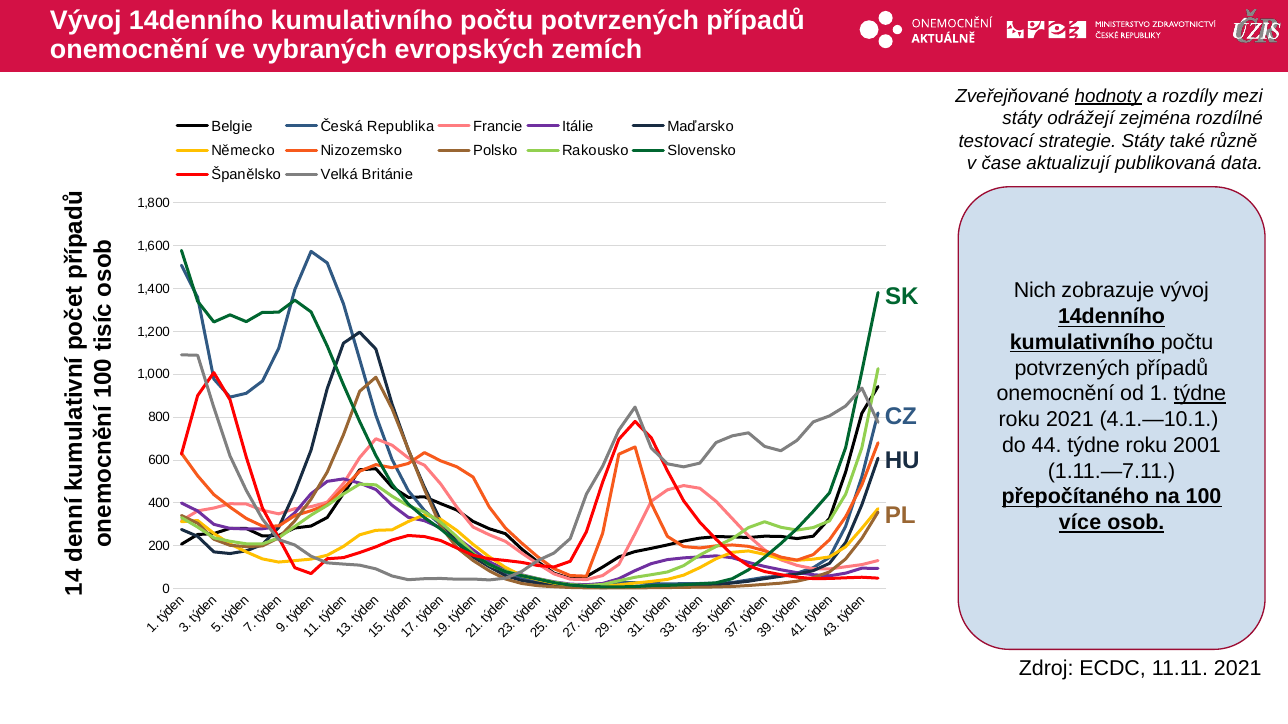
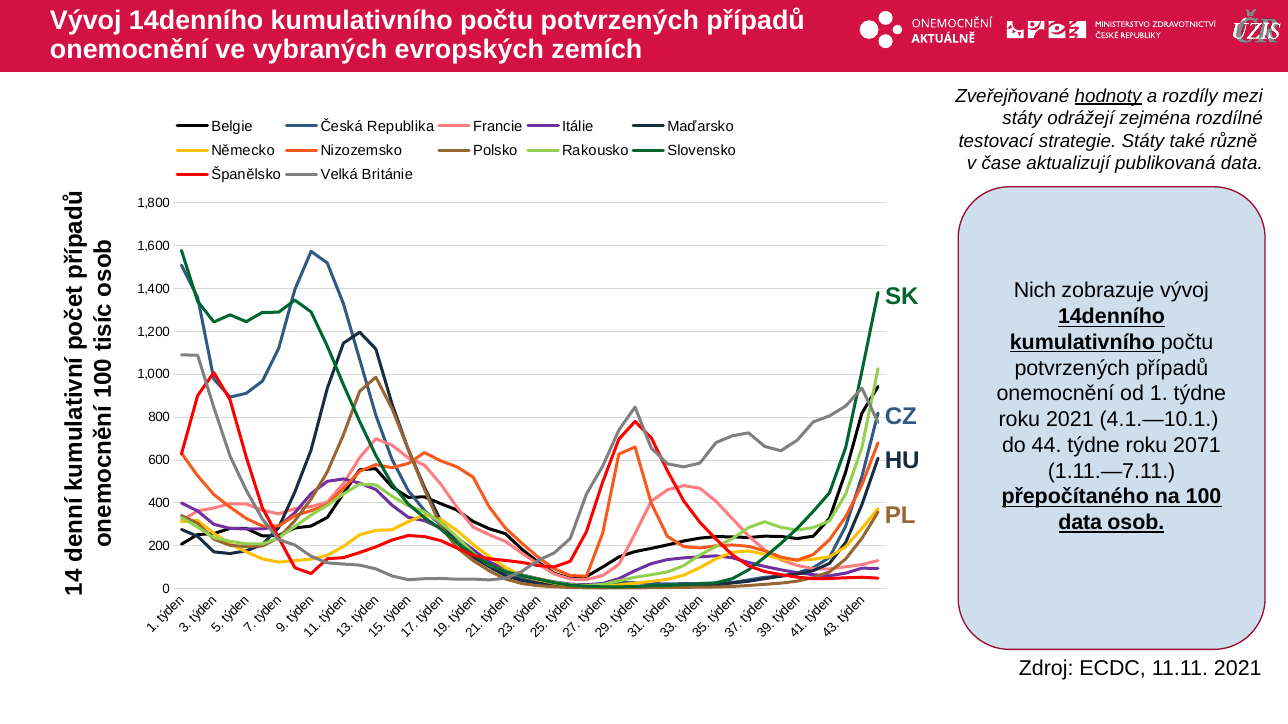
týdne underline: present -> none (1200, 394)
2001: 2001 -> 2071 (1197, 446)
více: více -> data (1080, 523)
